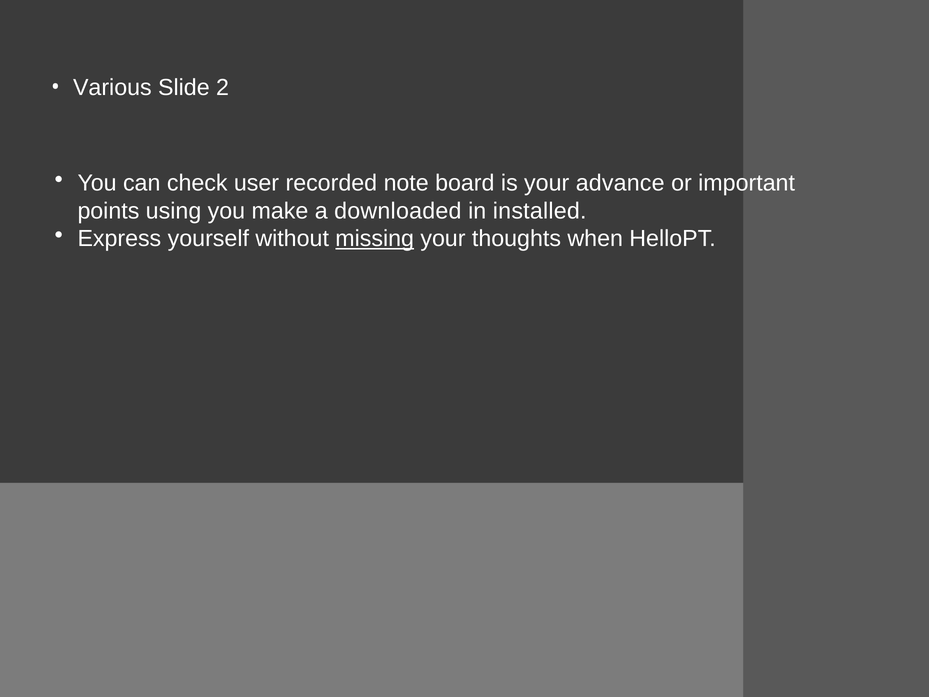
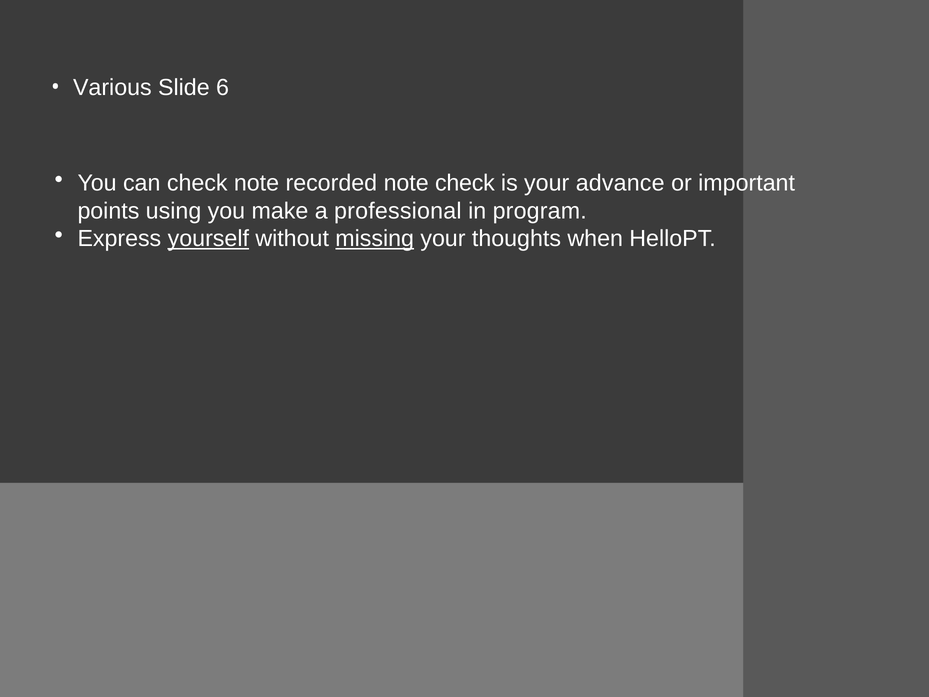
2: 2 -> 6 (223, 88)
check user: user -> note (257, 183)
note board: board -> check (465, 183)
downloaded: downloaded -> professional (398, 211)
installed: installed -> program (540, 211)
yourself underline: none -> present (208, 239)
